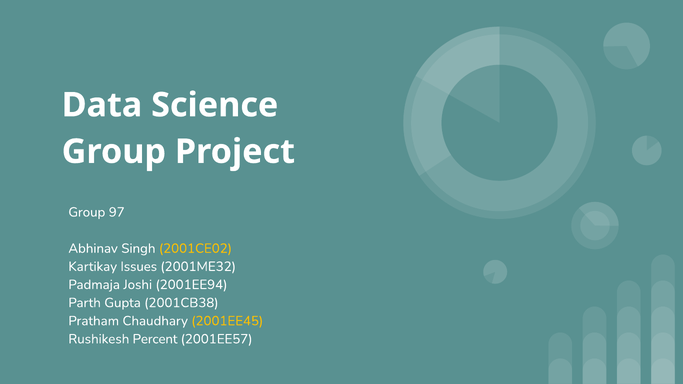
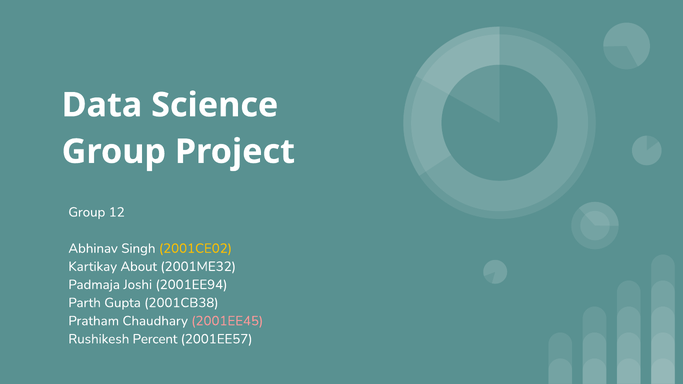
97: 97 -> 12 (117, 212)
Issues: Issues -> About (139, 267)
2001EE45 colour: yellow -> pink (227, 321)
